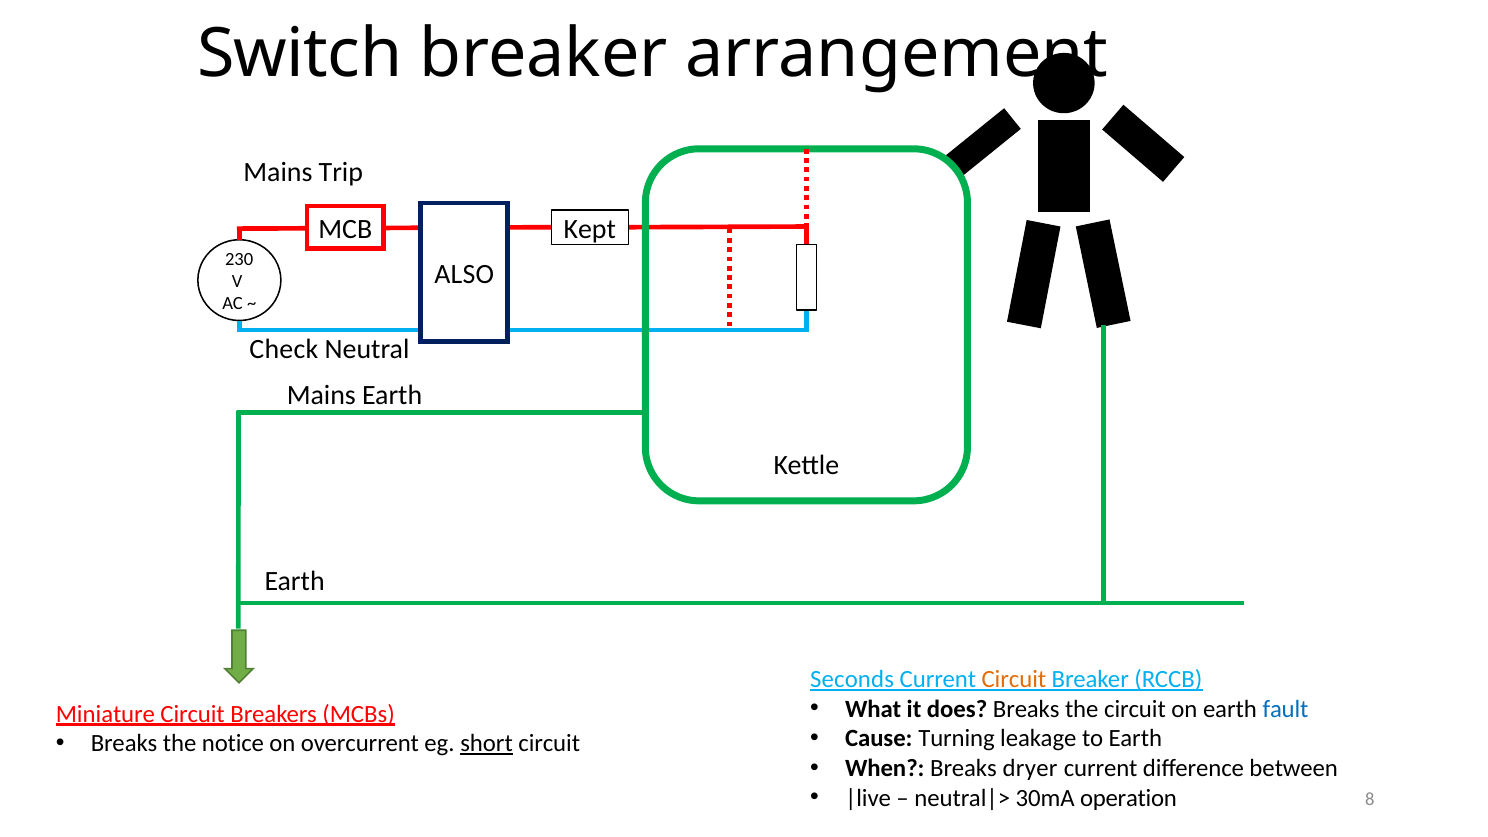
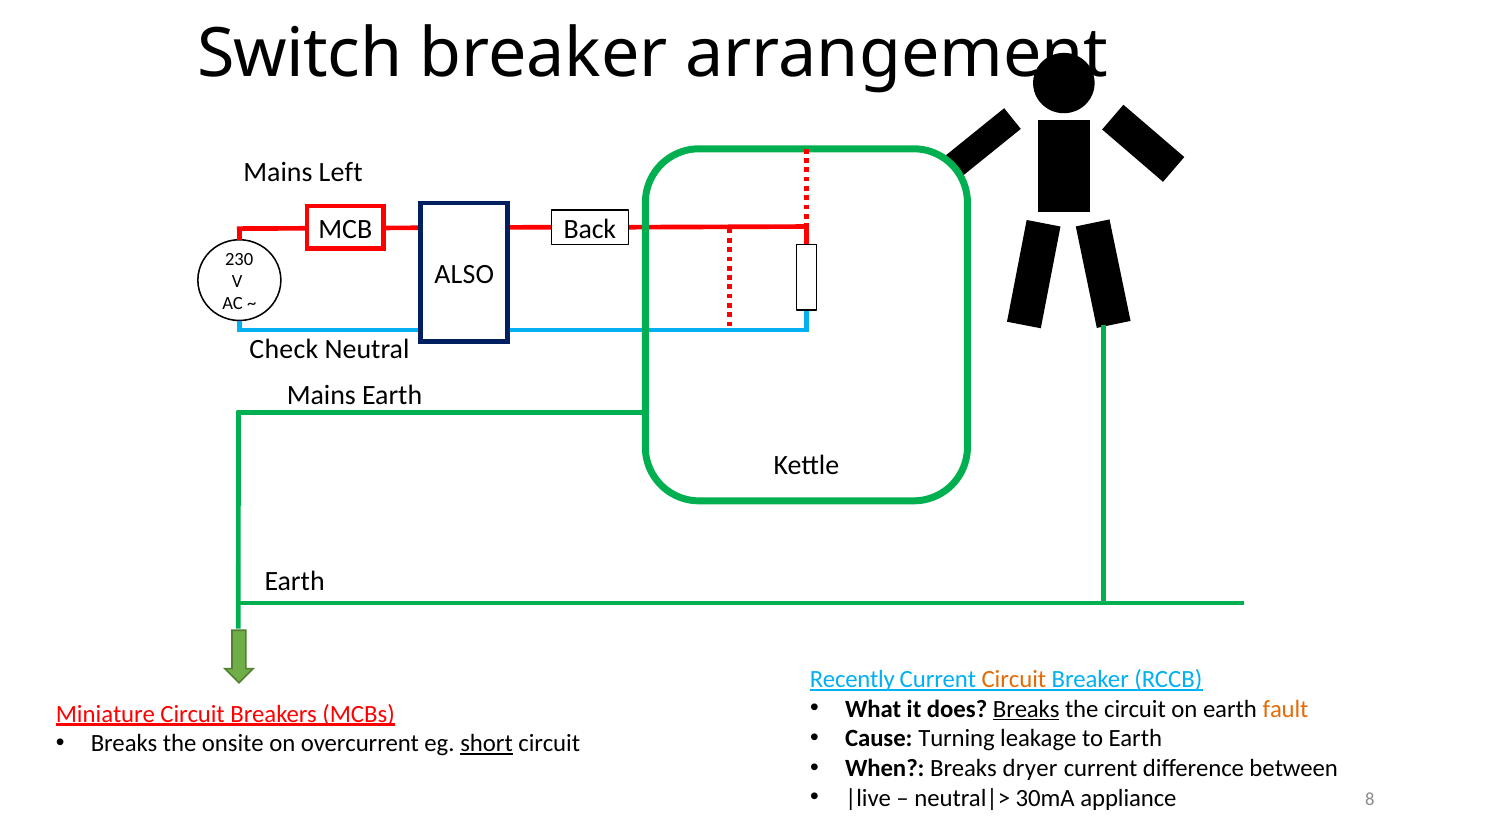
Trip: Trip -> Left (341, 172)
Kept: Kept -> Back (590, 229)
Seconds: Seconds -> Recently (852, 679)
Breaks underline: none -> present (1026, 709)
fault colour: blue -> orange (1286, 709)
notice: notice -> onsite (233, 744)
operation: operation -> appliance (1128, 798)
